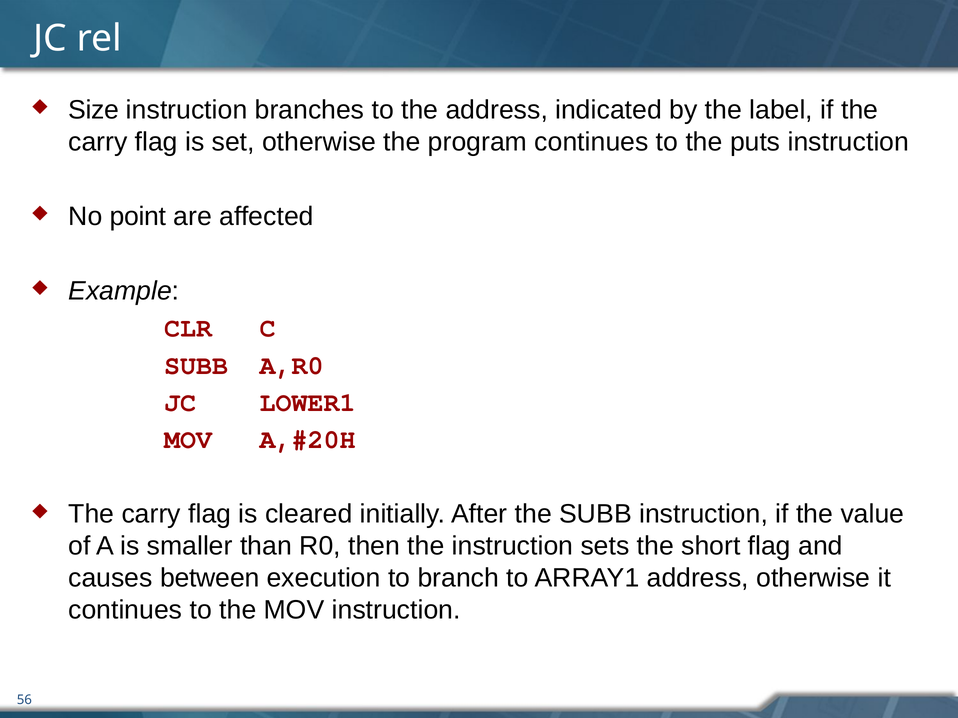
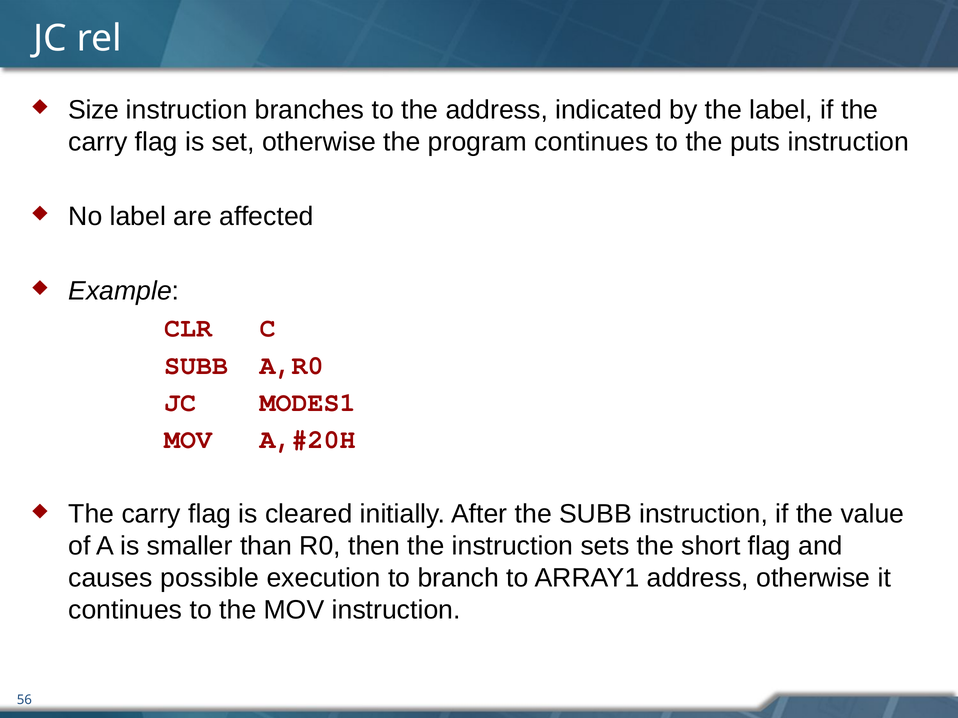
No point: point -> label (138, 216)
LOWER1: LOWER1 -> MODES1 (308, 403)
between: between -> possible (210, 578)
